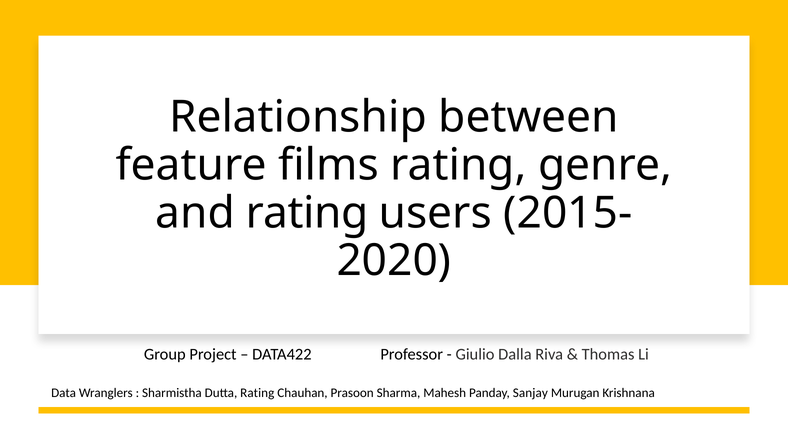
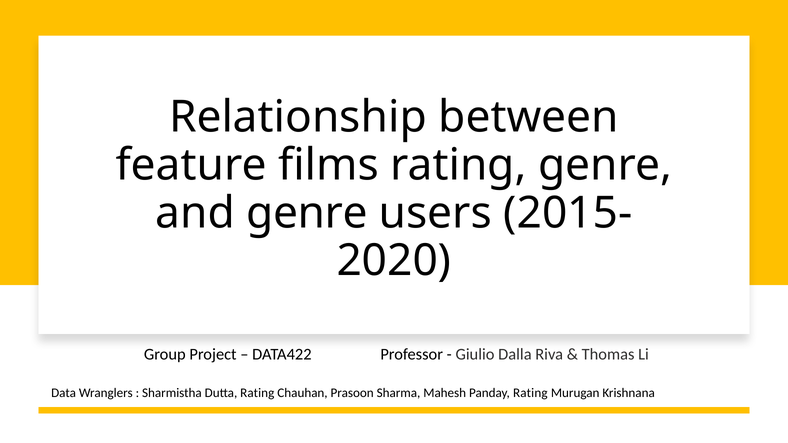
and rating: rating -> genre (307, 213)
Panday Sanjay: Sanjay -> Rating (530, 393)
